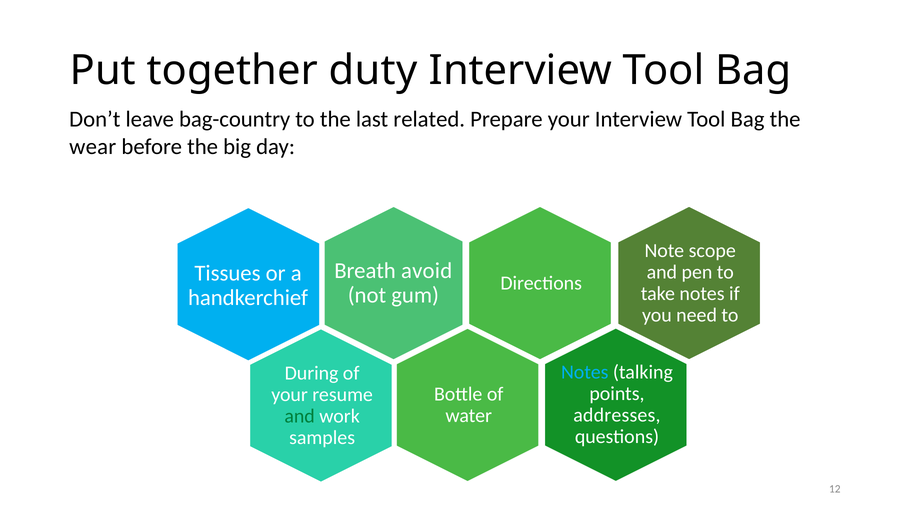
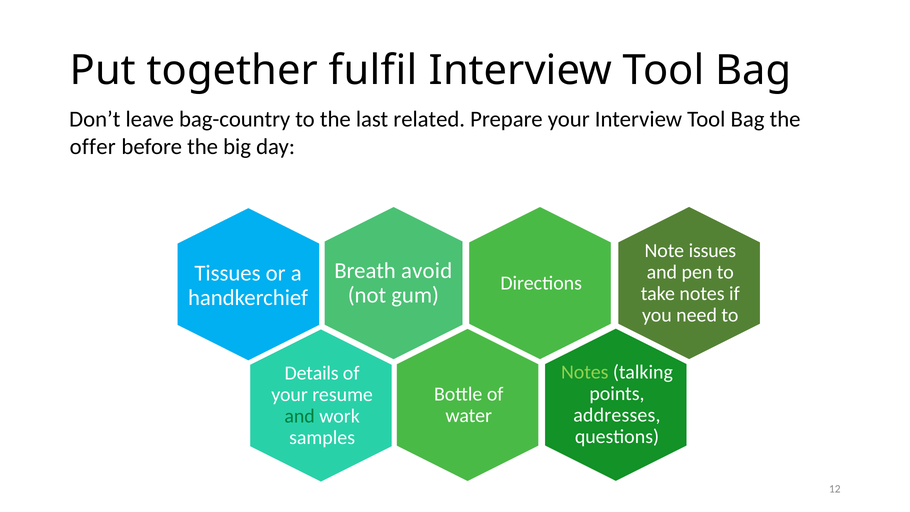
duty: duty -> fulfil (373, 70)
wear: wear -> offer (93, 147)
scope: scope -> issues (712, 251)
Notes colour: light blue -> light green (585, 372)
During: During -> Details (312, 373)
